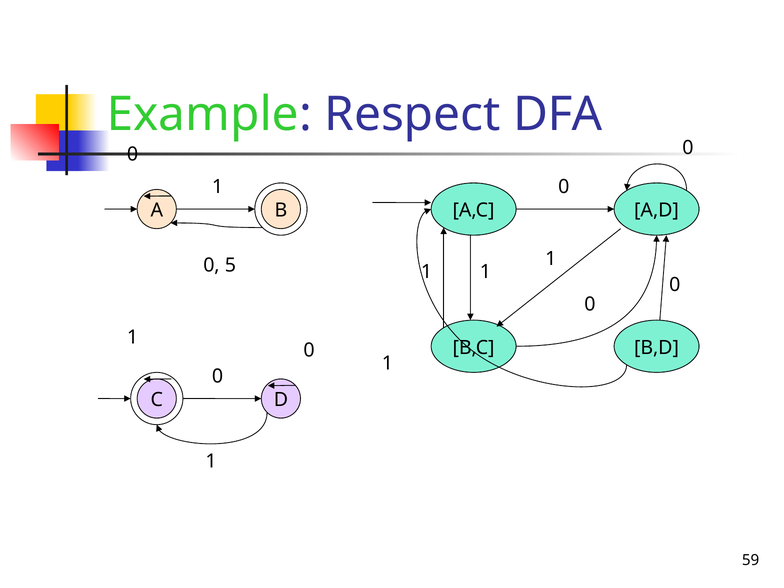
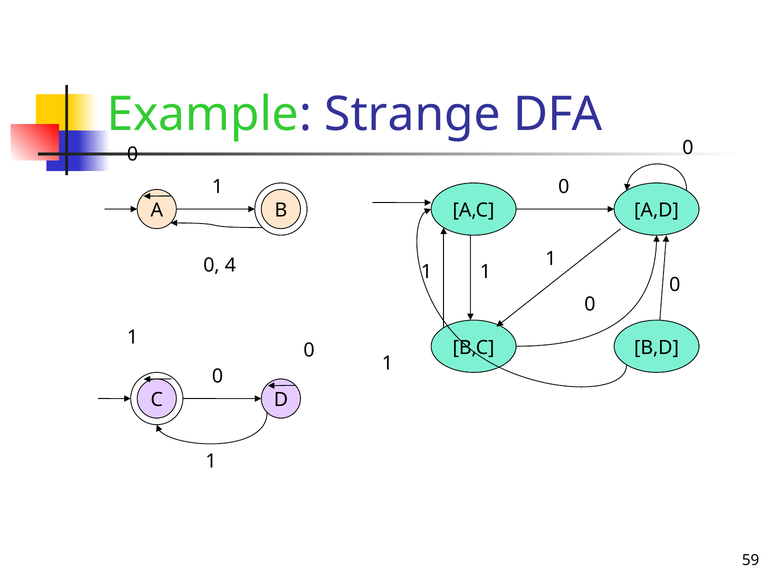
Respect: Respect -> Strange (412, 114)
5: 5 -> 4 (230, 265)
